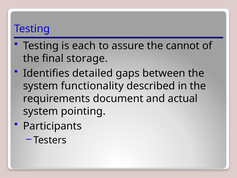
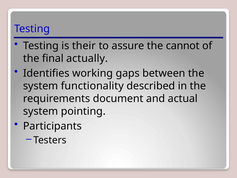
each: each -> their (84, 46)
storage: storage -> actually (87, 58)
detailed: detailed -> working (93, 73)
